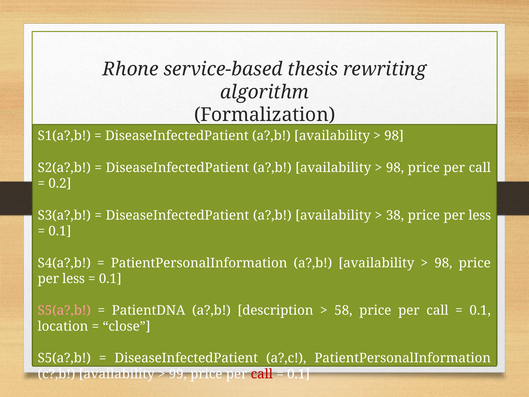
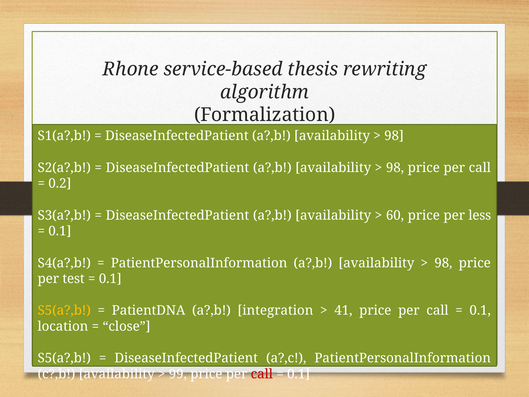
38: 38 -> 60 (395, 215)
less: less -> test (74, 279)
S5(a?,b colour: pink -> yellow (64, 310)
description: description -> integration (275, 310)
58: 58 -> 41 (343, 310)
